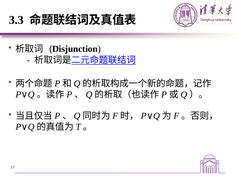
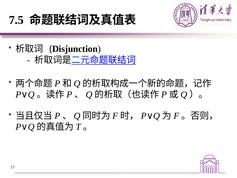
3.3: 3.3 -> 7.5 (16, 20)
